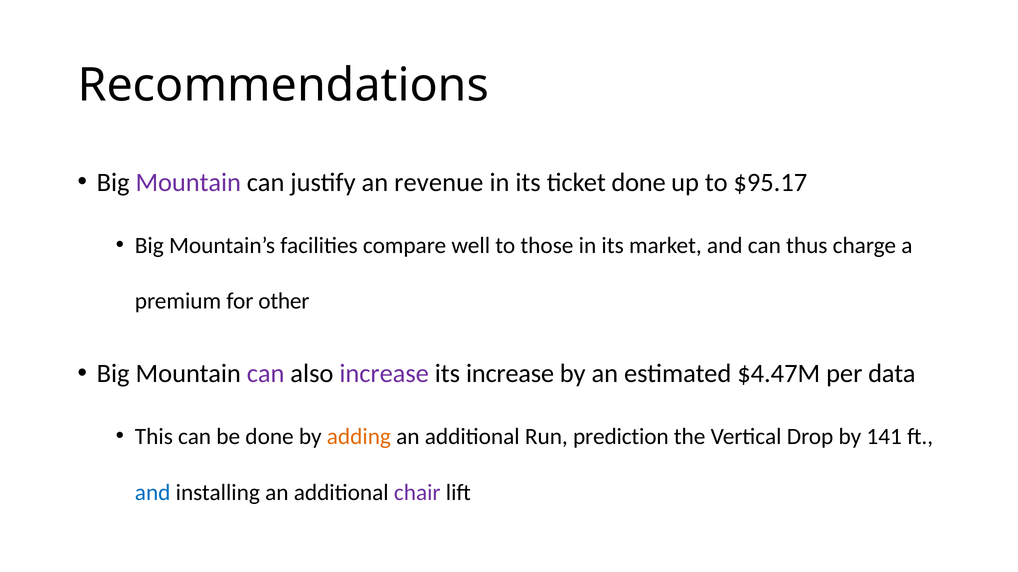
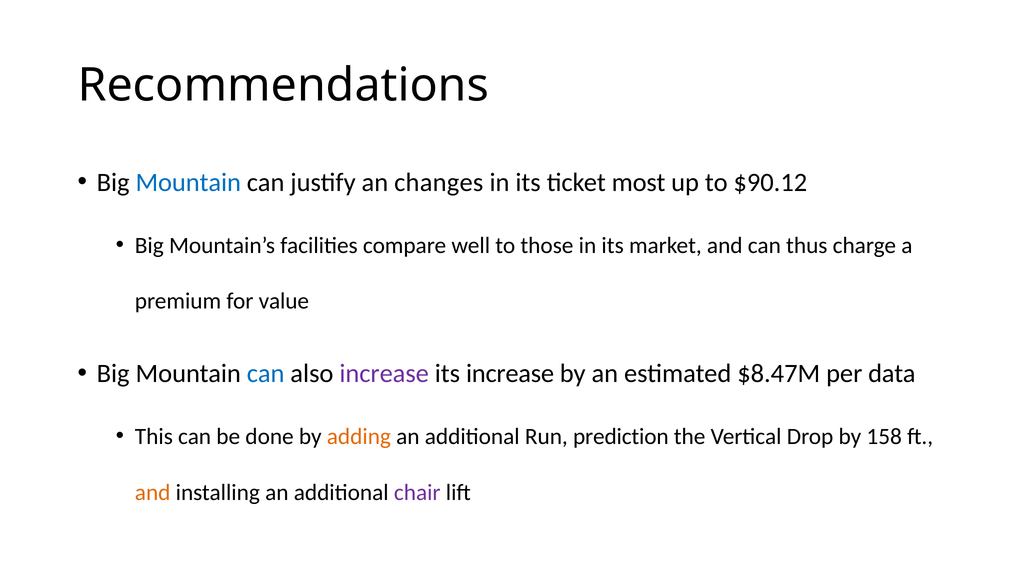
Mountain colour: purple -> blue (188, 183)
revenue: revenue -> changes (439, 183)
ticket done: done -> most (639, 183)
$95.17: $95.17 -> $90.12 (770, 183)
other: other -> value (284, 302)
can colour: purple -> blue (266, 374)
$4.47M: $4.47M -> $8.47M (779, 374)
141: 141 -> 158 (884, 437)
and colour: blue -> orange (153, 493)
